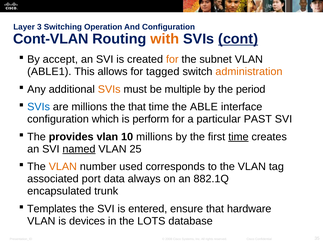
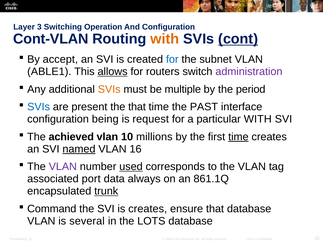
for colour: orange -> blue (172, 59)
allows underline: none -> present (113, 72)
tagged: tagged -> routers (163, 72)
administration colour: orange -> purple (249, 72)
are millions: millions -> present (89, 107)
ABLE: ABLE -> PAST (204, 107)
which: which -> being (105, 119)
perform: perform -> request (151, 119)
particular PAST: PAST -> WITH (258, 119)
provides: provides -> achieved (71, 137)
25: 25 -> 16 (136, 149)
VLAN colour: orange -> purple (63, 167)
used underline: none -> present (131, 167)
882.1Q: 882.1Q -> 861.1Q (211, 179)
trunk underline: none -> present (106, 191)
Templates: Templates -> Command (52, 209)
is entered: entered -> creates (148, 209)
that hardware: hardware -> database (249, 209)
devices: devices -> several (87, 221)
